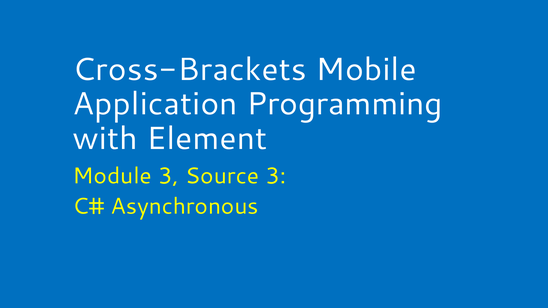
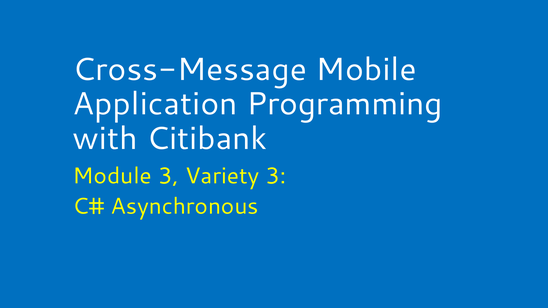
Cross-Brackets: Cross-Brackets -> Cross-Message (190, 70)
Element: Element -> Citibank (207, 139)
Source: Source -> Variety (222, 176)
